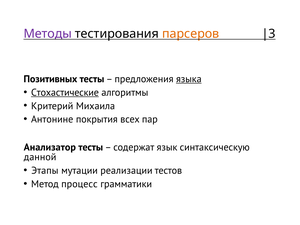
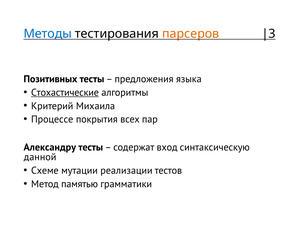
Методы colour: purple -> blue (48, 34)
языка underline: present -> none (189, 79)
Антонине: Антонине -> Процессе (52, 119)
Анализатор: Анализатор -> Александру (50, 147)
язык: язык -> вход (167, 147)
Этапы: Этапы -> Схеме (45, 171)
процесс: процесс -> памятью (80, 184)
